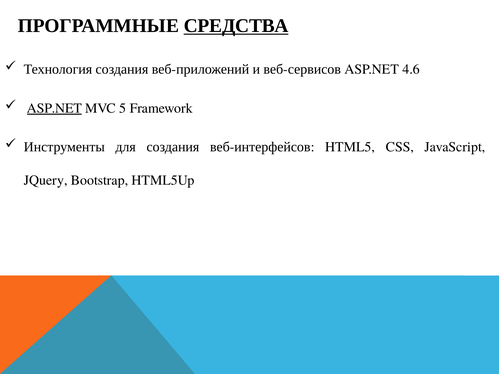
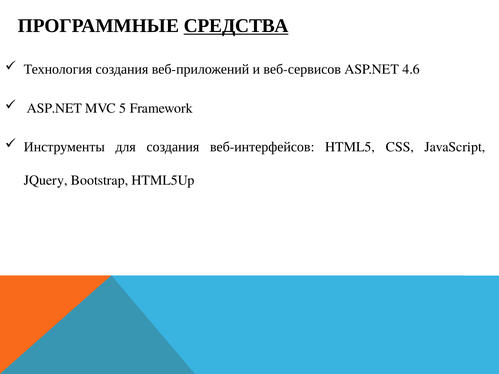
ASP.NET underline: present -> none (54, 108)
